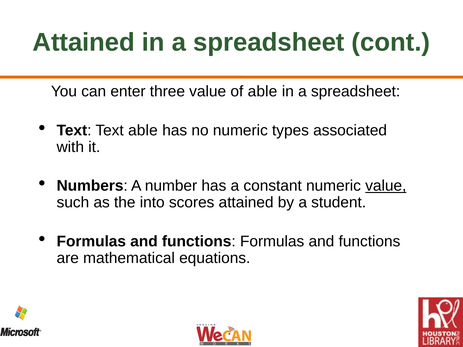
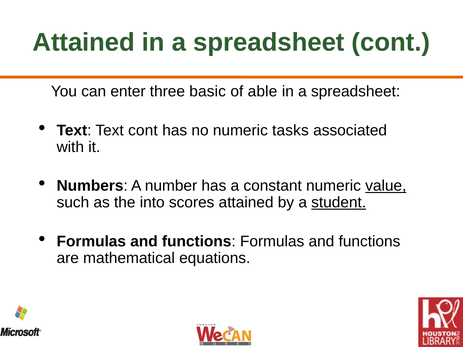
three value: value -> basic (208, 92)
Text able: able -> cont (143, 130)
types: types -> tasks (290, 130)
student underline: none -> present (339, 203)
